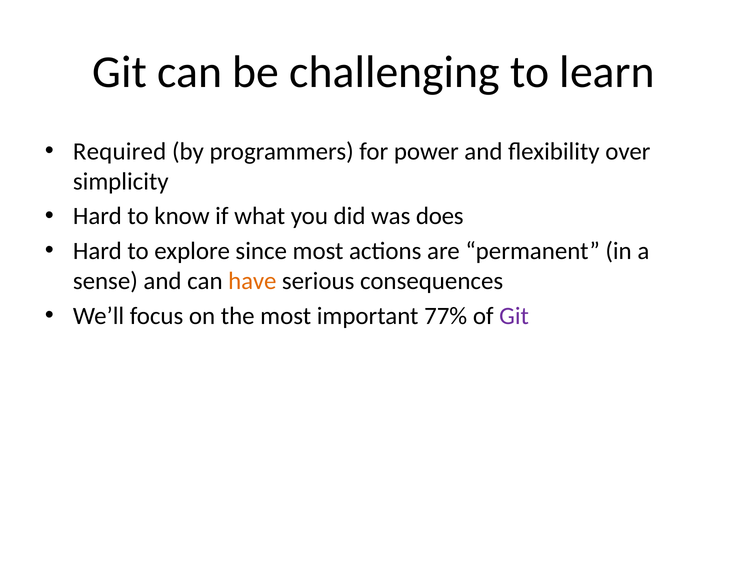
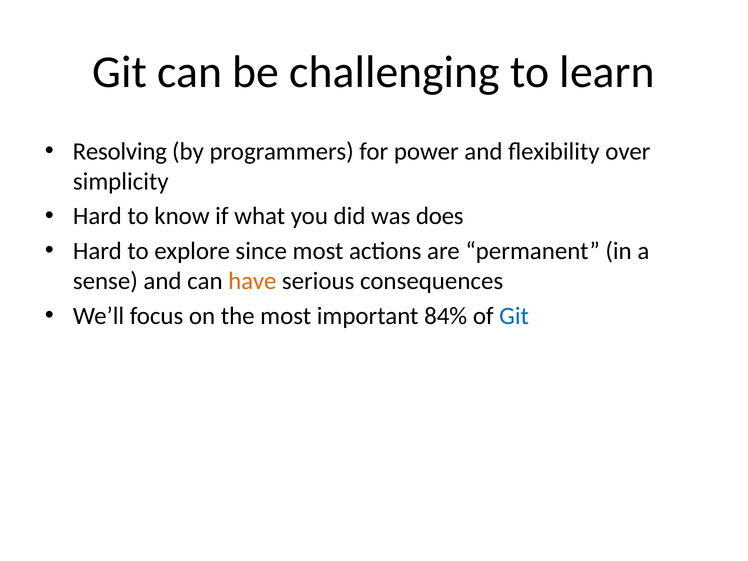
Required: Required -> Resolving (120, 151)
77%: 77% -> 84% (446, 316)
Git colour: purple -> blue (514, 316)
